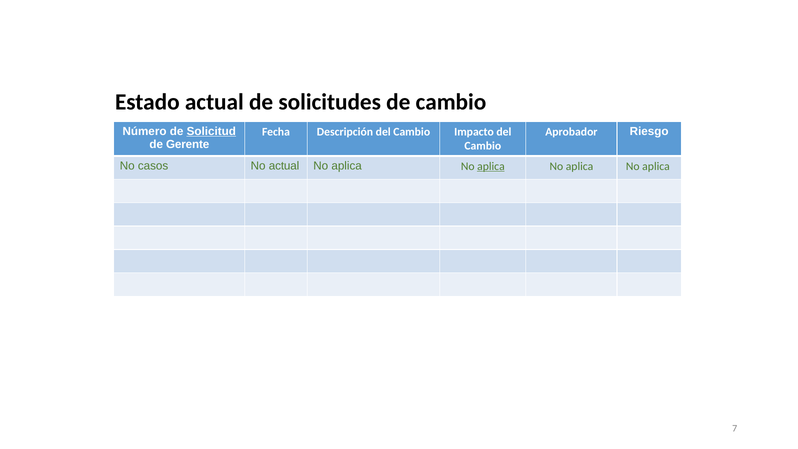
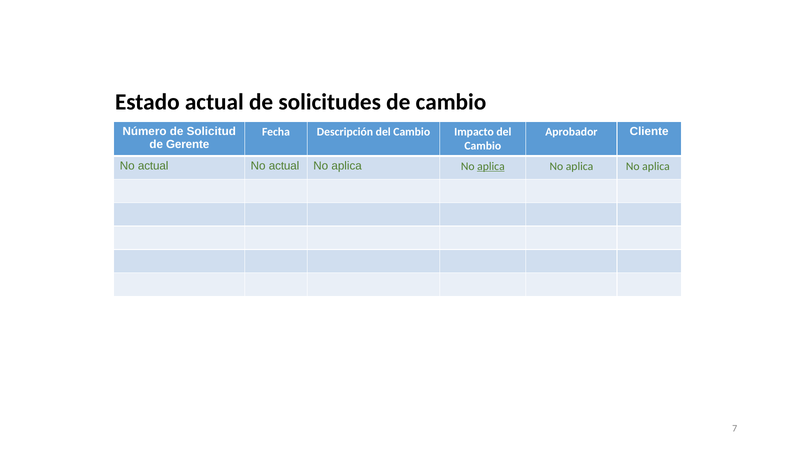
Solicitud underline: present -> none (211, 131)
Riesgo: Riesgo -> Cliente (649, 131)
casos: casos -> actual (153, 166)
